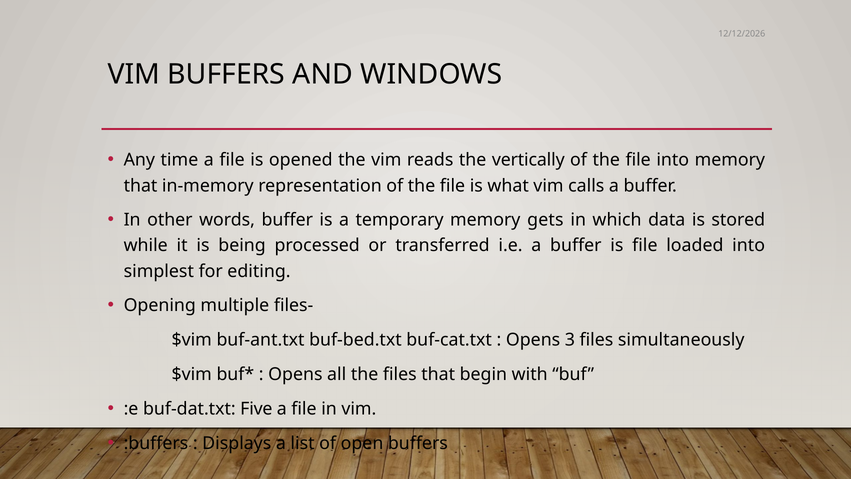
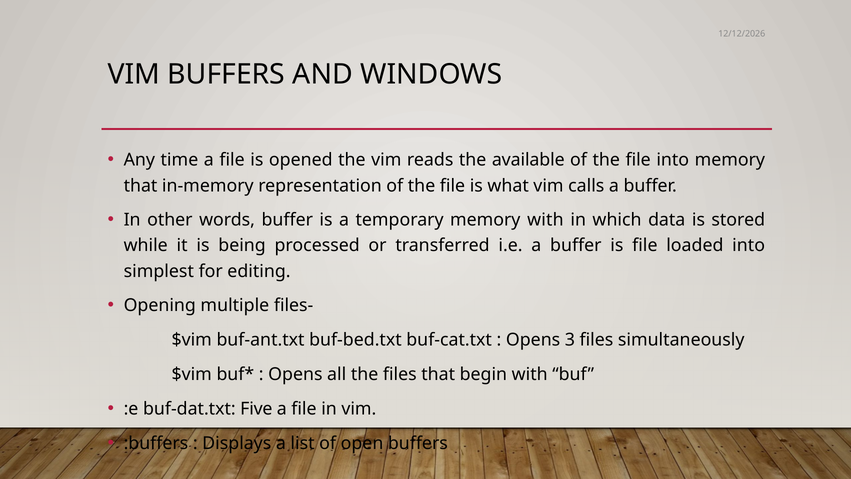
vertically: vertically -> available (528, 160)
memory gets: gets -> with (545, 220)
